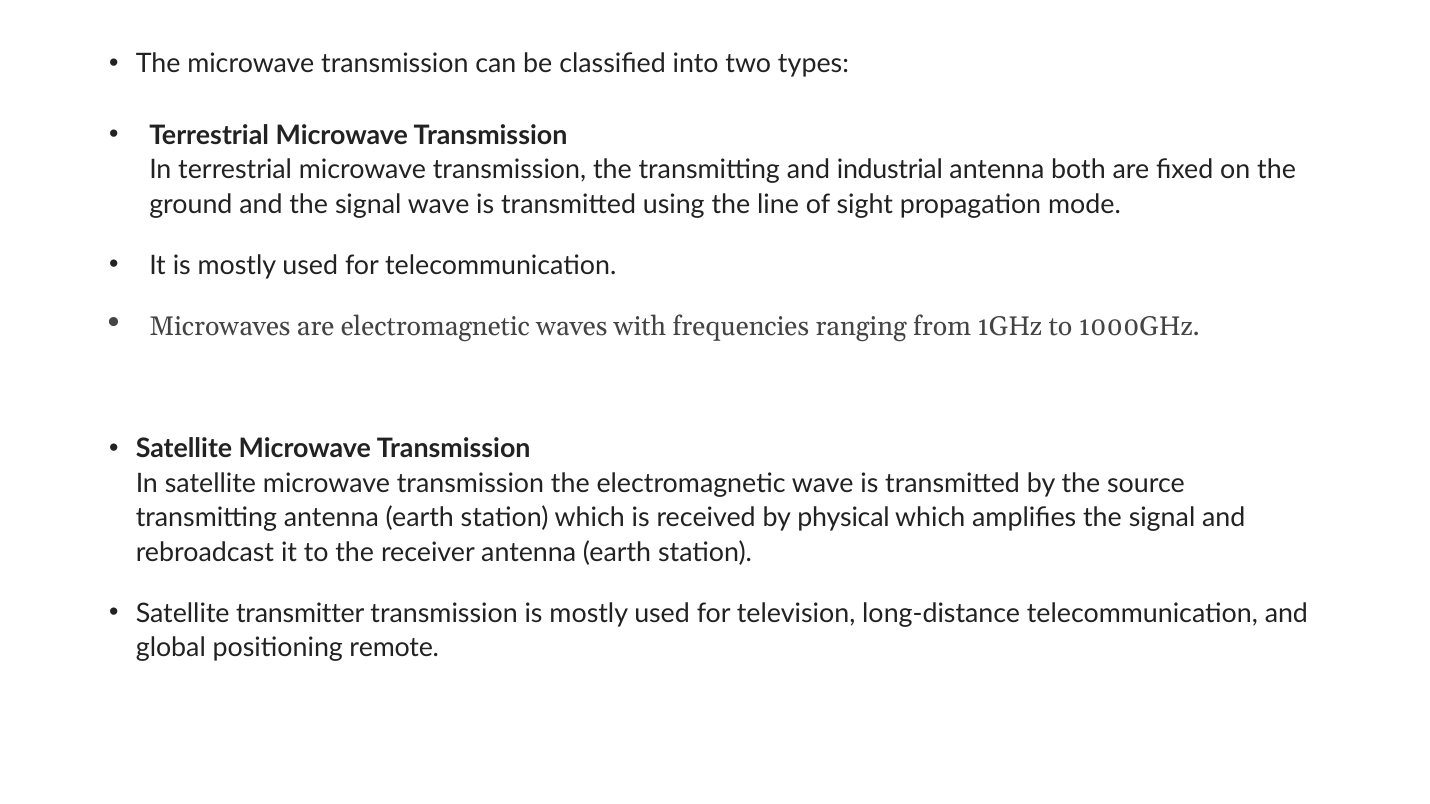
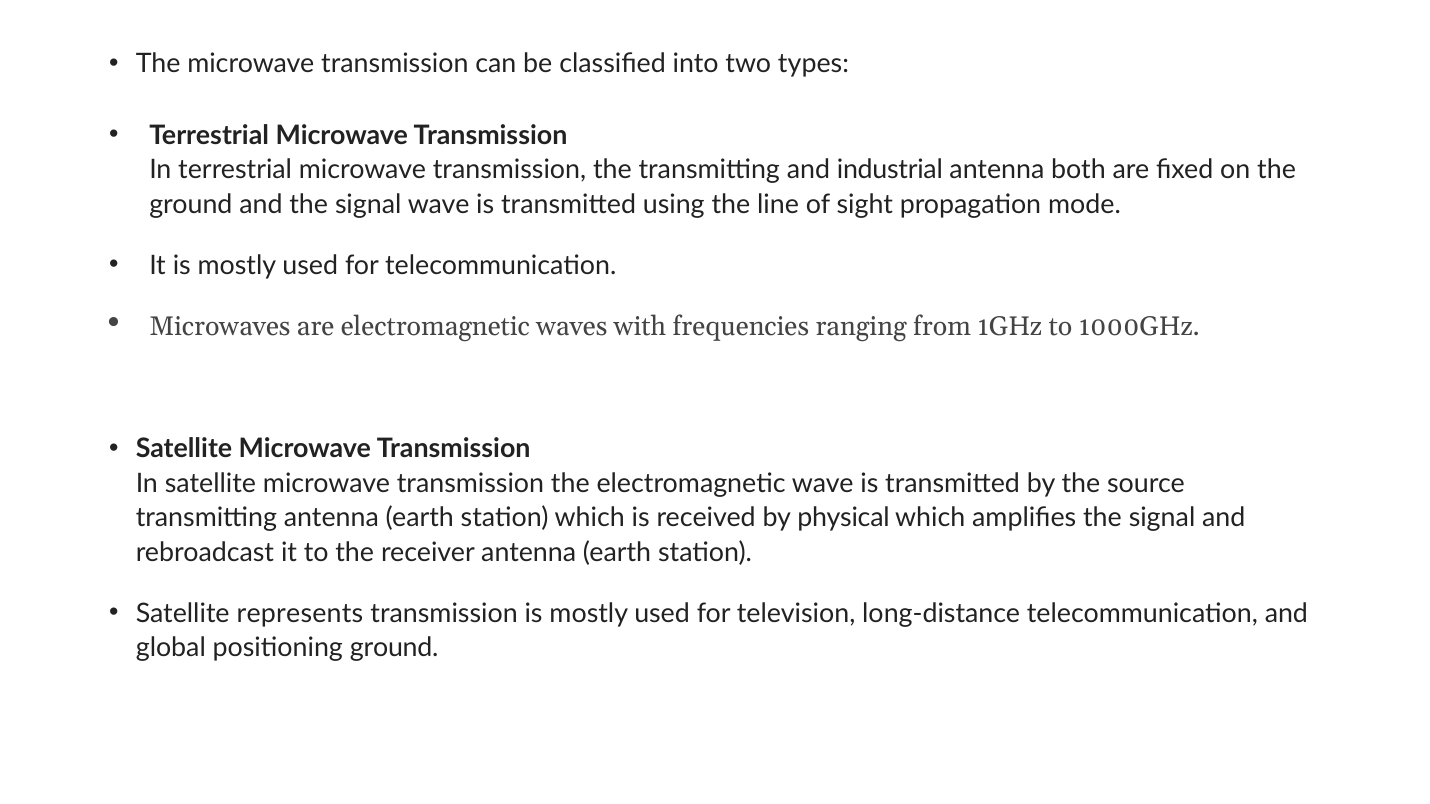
transmitter: transmitter -> represents (300, 614)
positioning remote: remote -> ground (394, 648)
